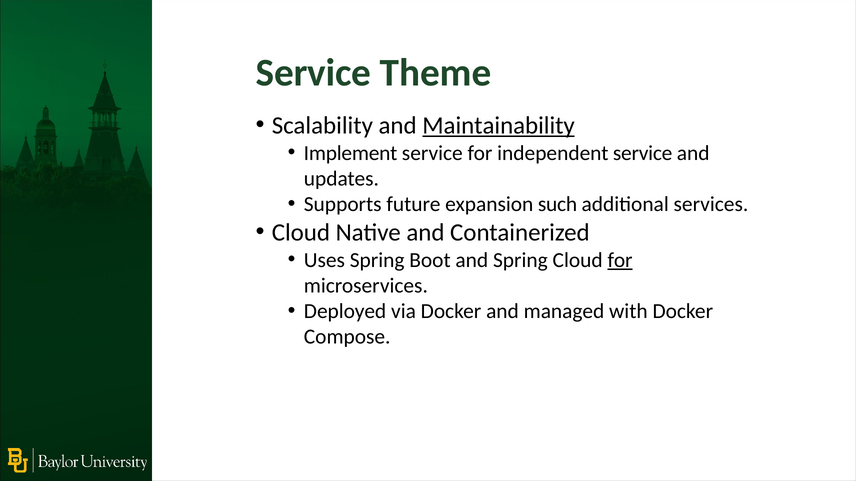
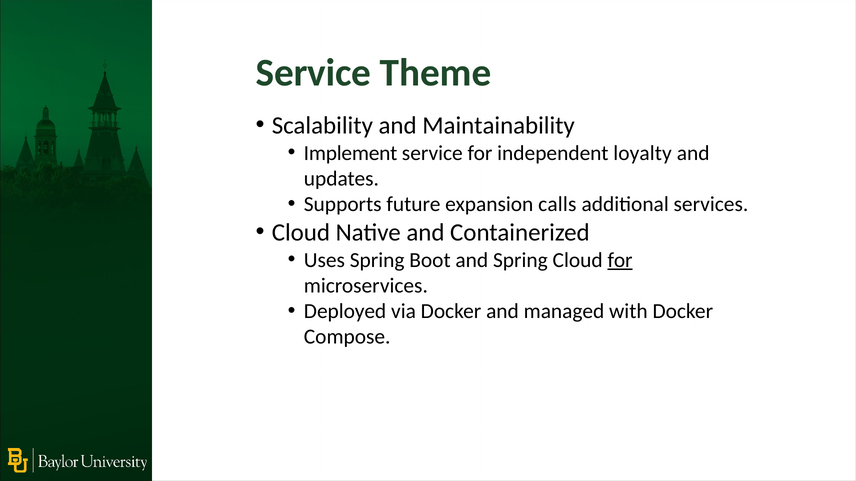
Maintainability underline: present -> none (499, 126)
independent service: service -> loyalty (643, 153)
such: such -> calls (557, 205)
